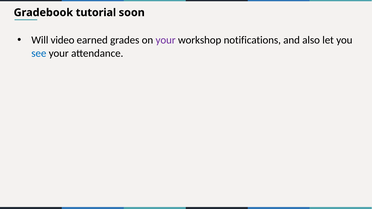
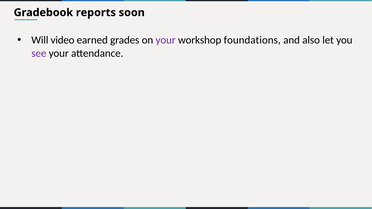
tutorial: tutorial -> reports (96, 13)
notifications: notifications -> foundations (252, 40)
see colour: blue -> purple (39, 53)
